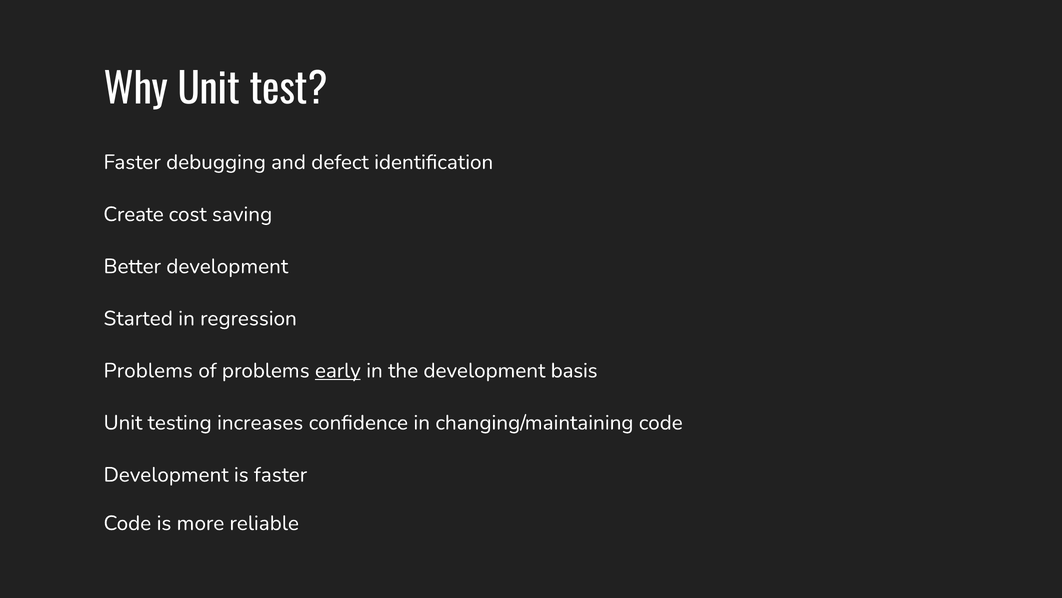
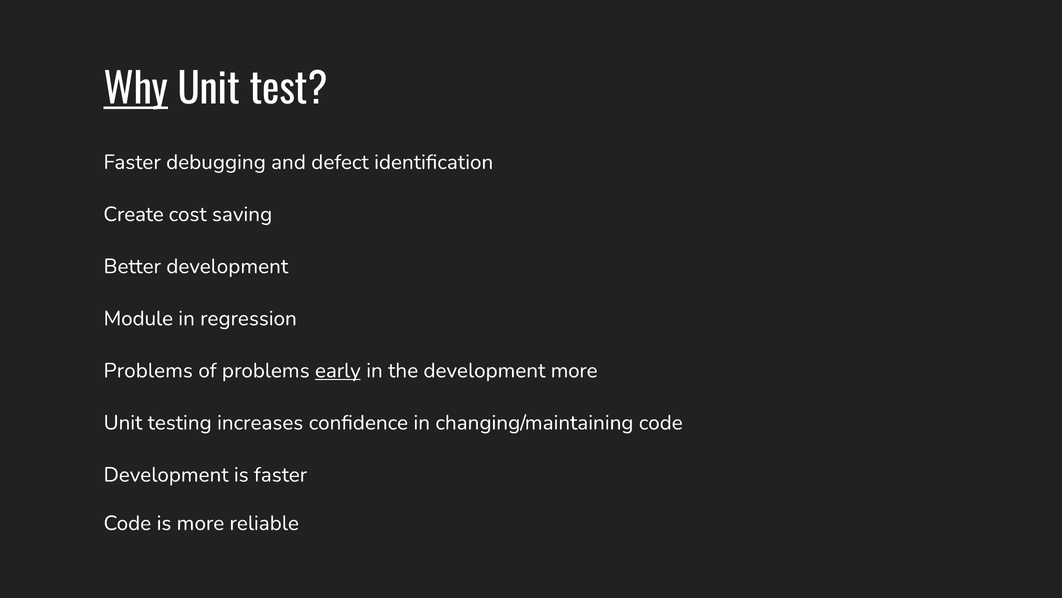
Why underline: none -> present (136, 90)
Started: Started -> Module (138, 318)
development basis: basis -> more (574, 370)
